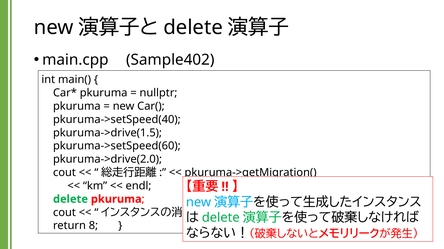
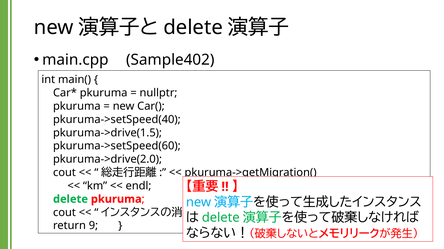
8: 8 -> 9 (93, 226)
